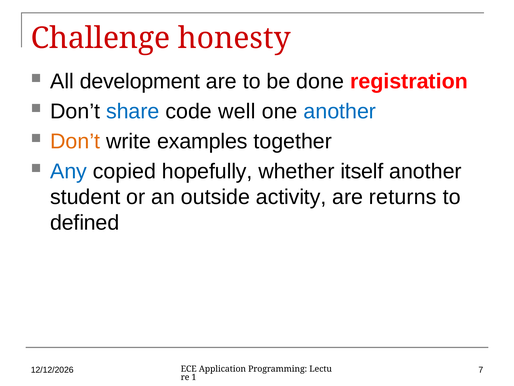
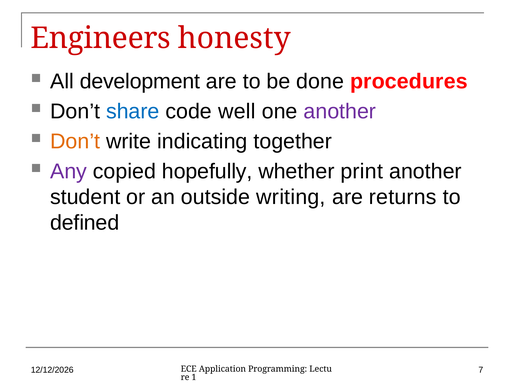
Challenge: Challenge -> Engineers (101, 38)
registration: registration -> procedures (409, 81)
another colour: blue -> purple (340, 111)
examples: examples -> indicating (202, 141)
Any colour: blue -> purple (69, 171)
itself: itself -> print (362, 171)
activity: activity -> writing (291, 197)
